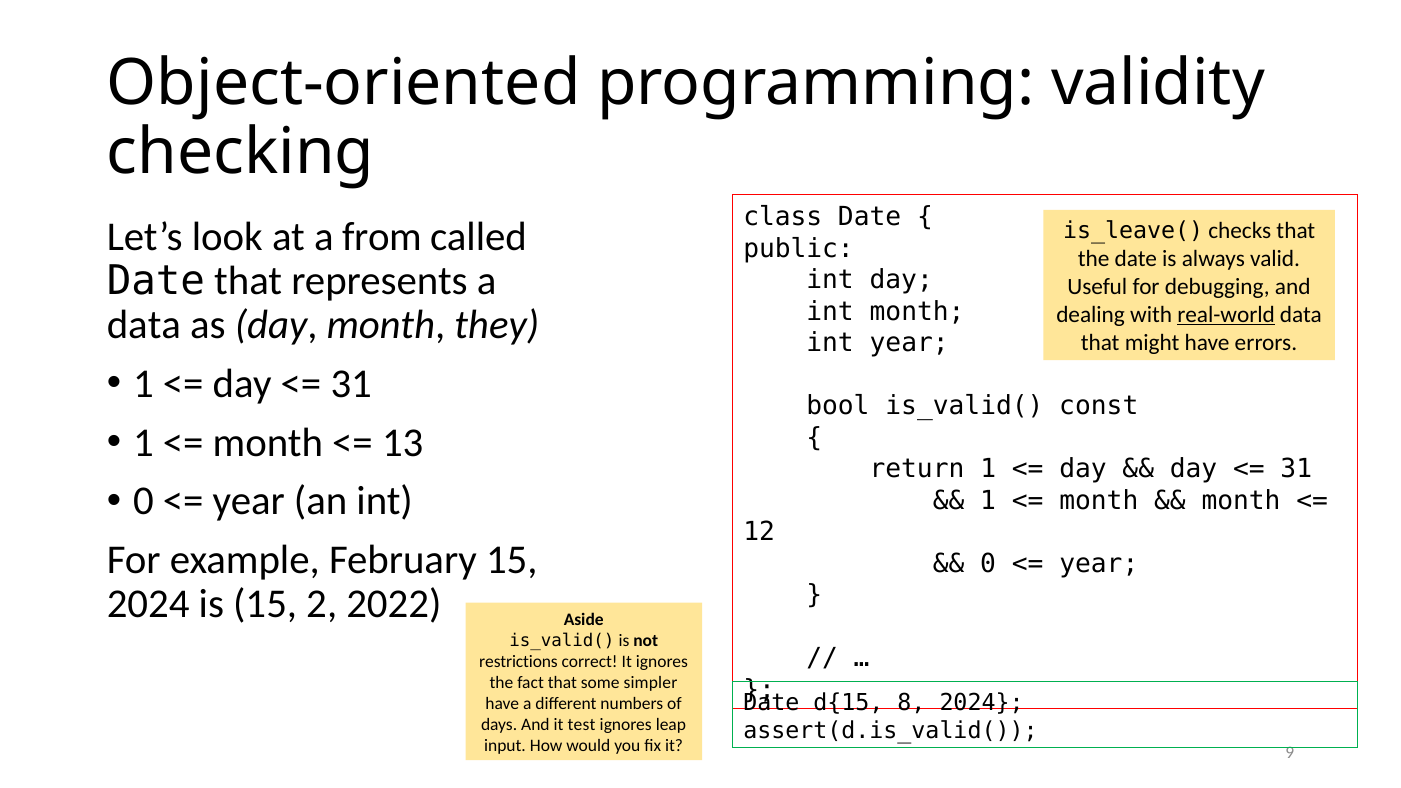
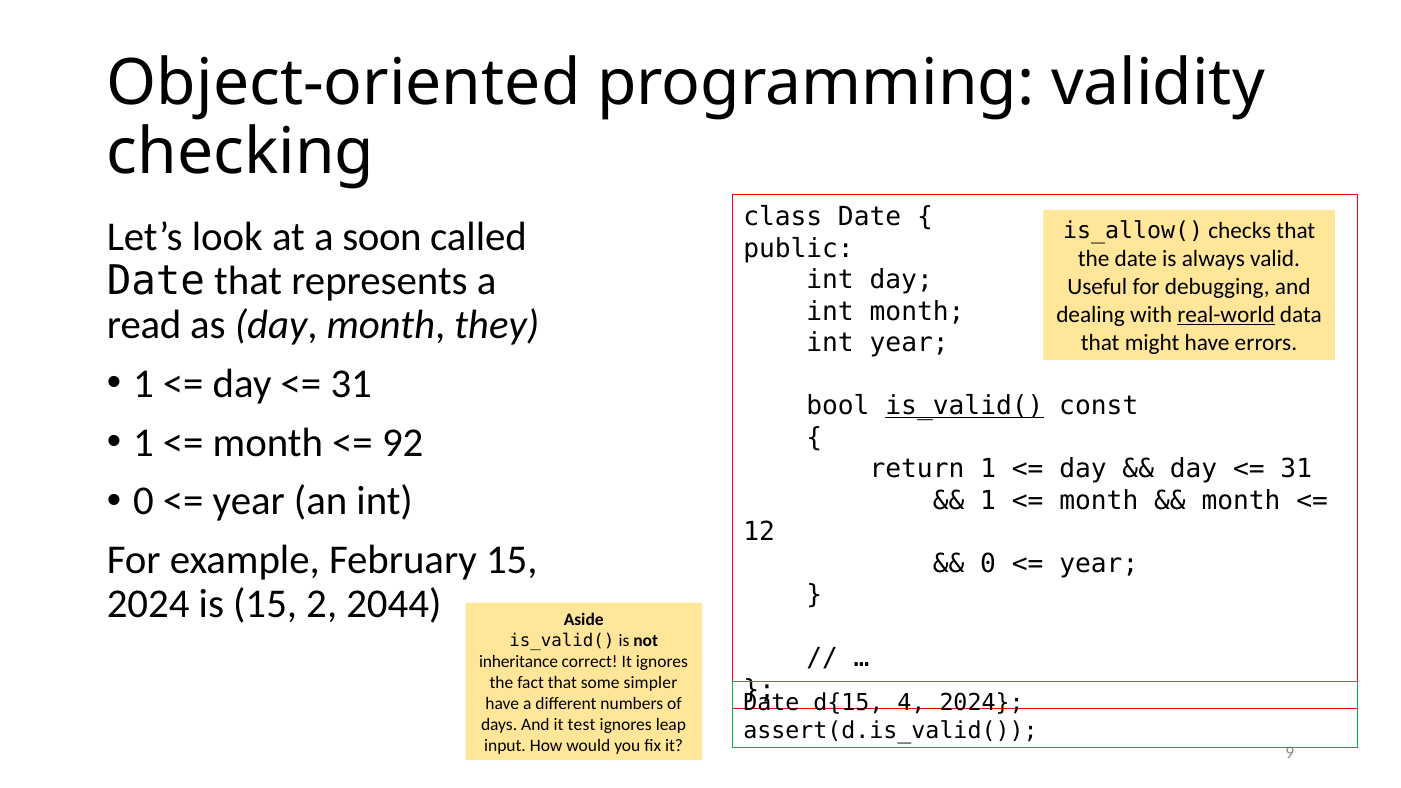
is_leave(: is_leave( -> is_allow( (1133, 231)
from: from -> soon (382, 237)
data: data -> read (144, 325)
is_valid( underline: none -> present (964, 406)
13: 13 -> 92 (403, 443)
2022: 2022 -> 2044 (394, 604)
restrictions: restrictions -> inheritance (519, 662)
8: 8 -> 4 (911, 702)
